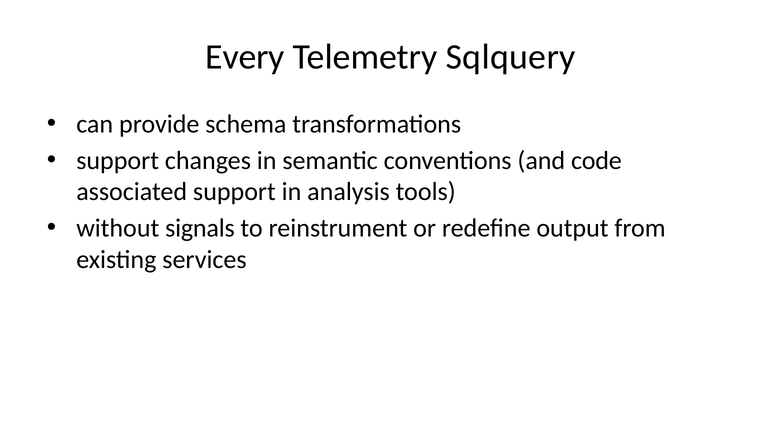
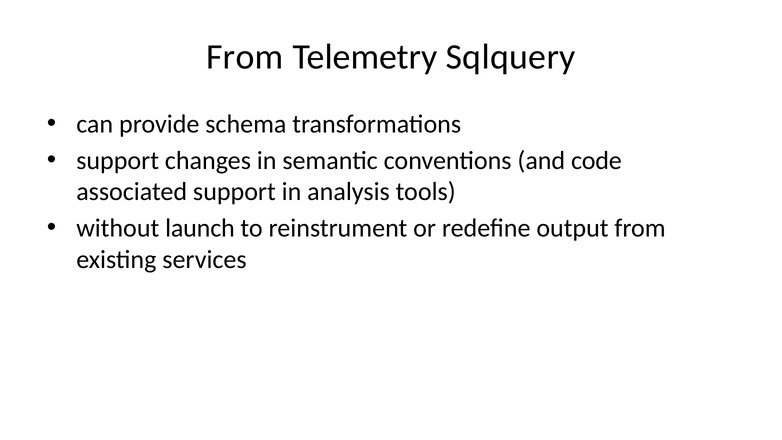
Every: Every -> From (245, 57)
signals: signals -> launch (200, 228)
